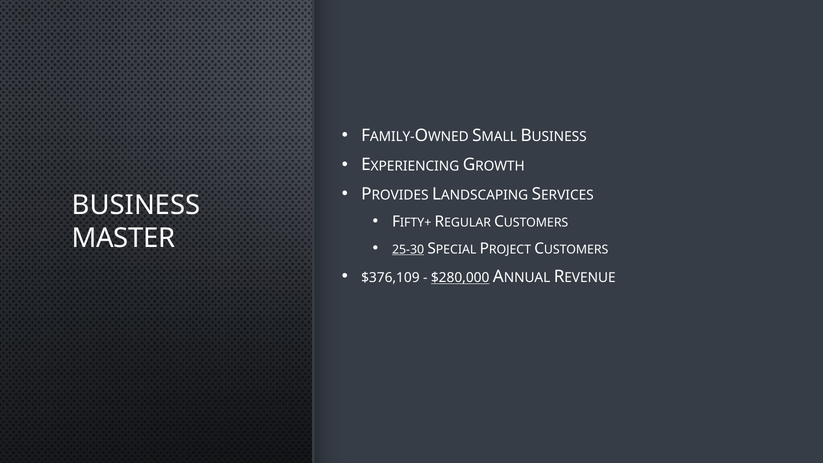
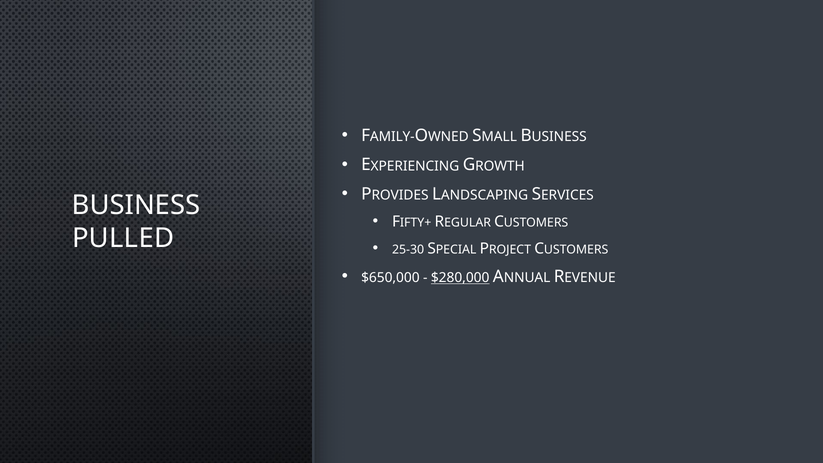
MASTER: MASTER -> PULLED (123, 238)
25-30 underline: present -> none (408, 249)
$376,109: $376,109 -> $650,000 (390, 278)
